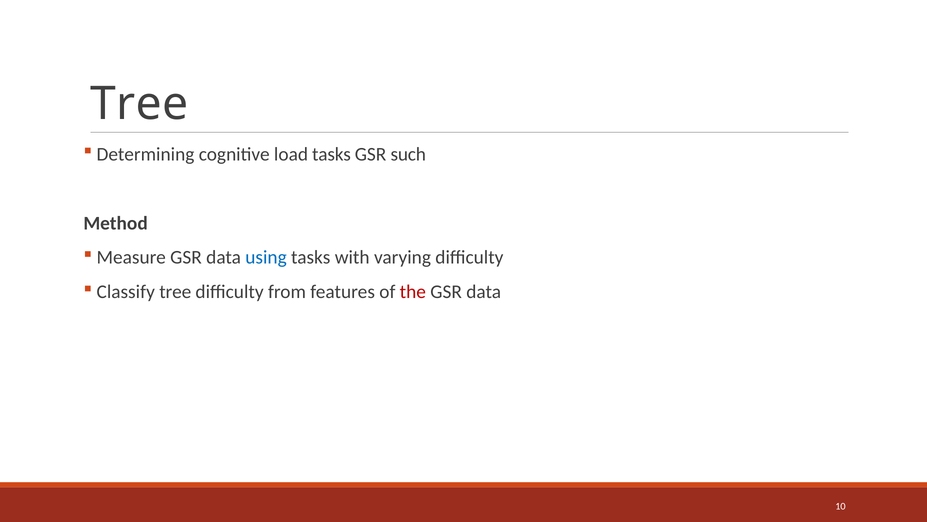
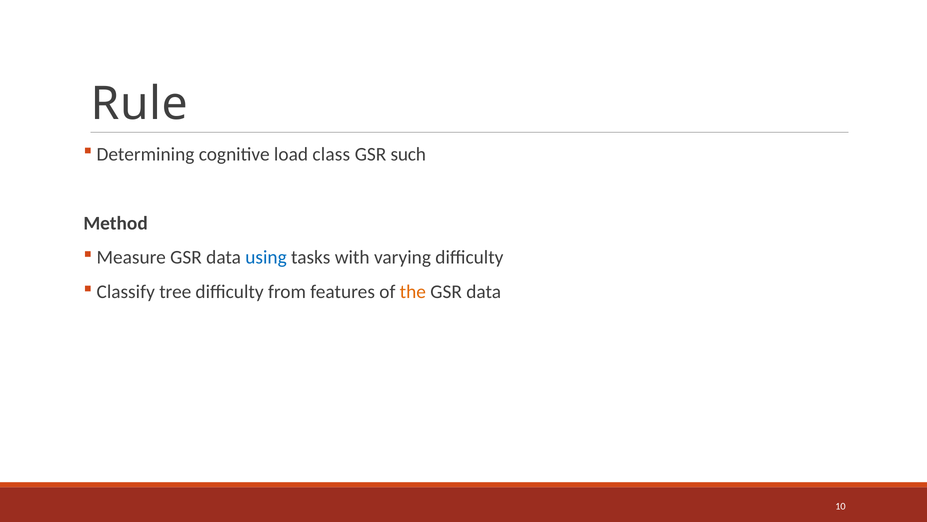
Tree: Tree -> Rule (139, 104)
load tasks: tasks -> class (331, 154)
the colour: red -> orange (413, 292)
